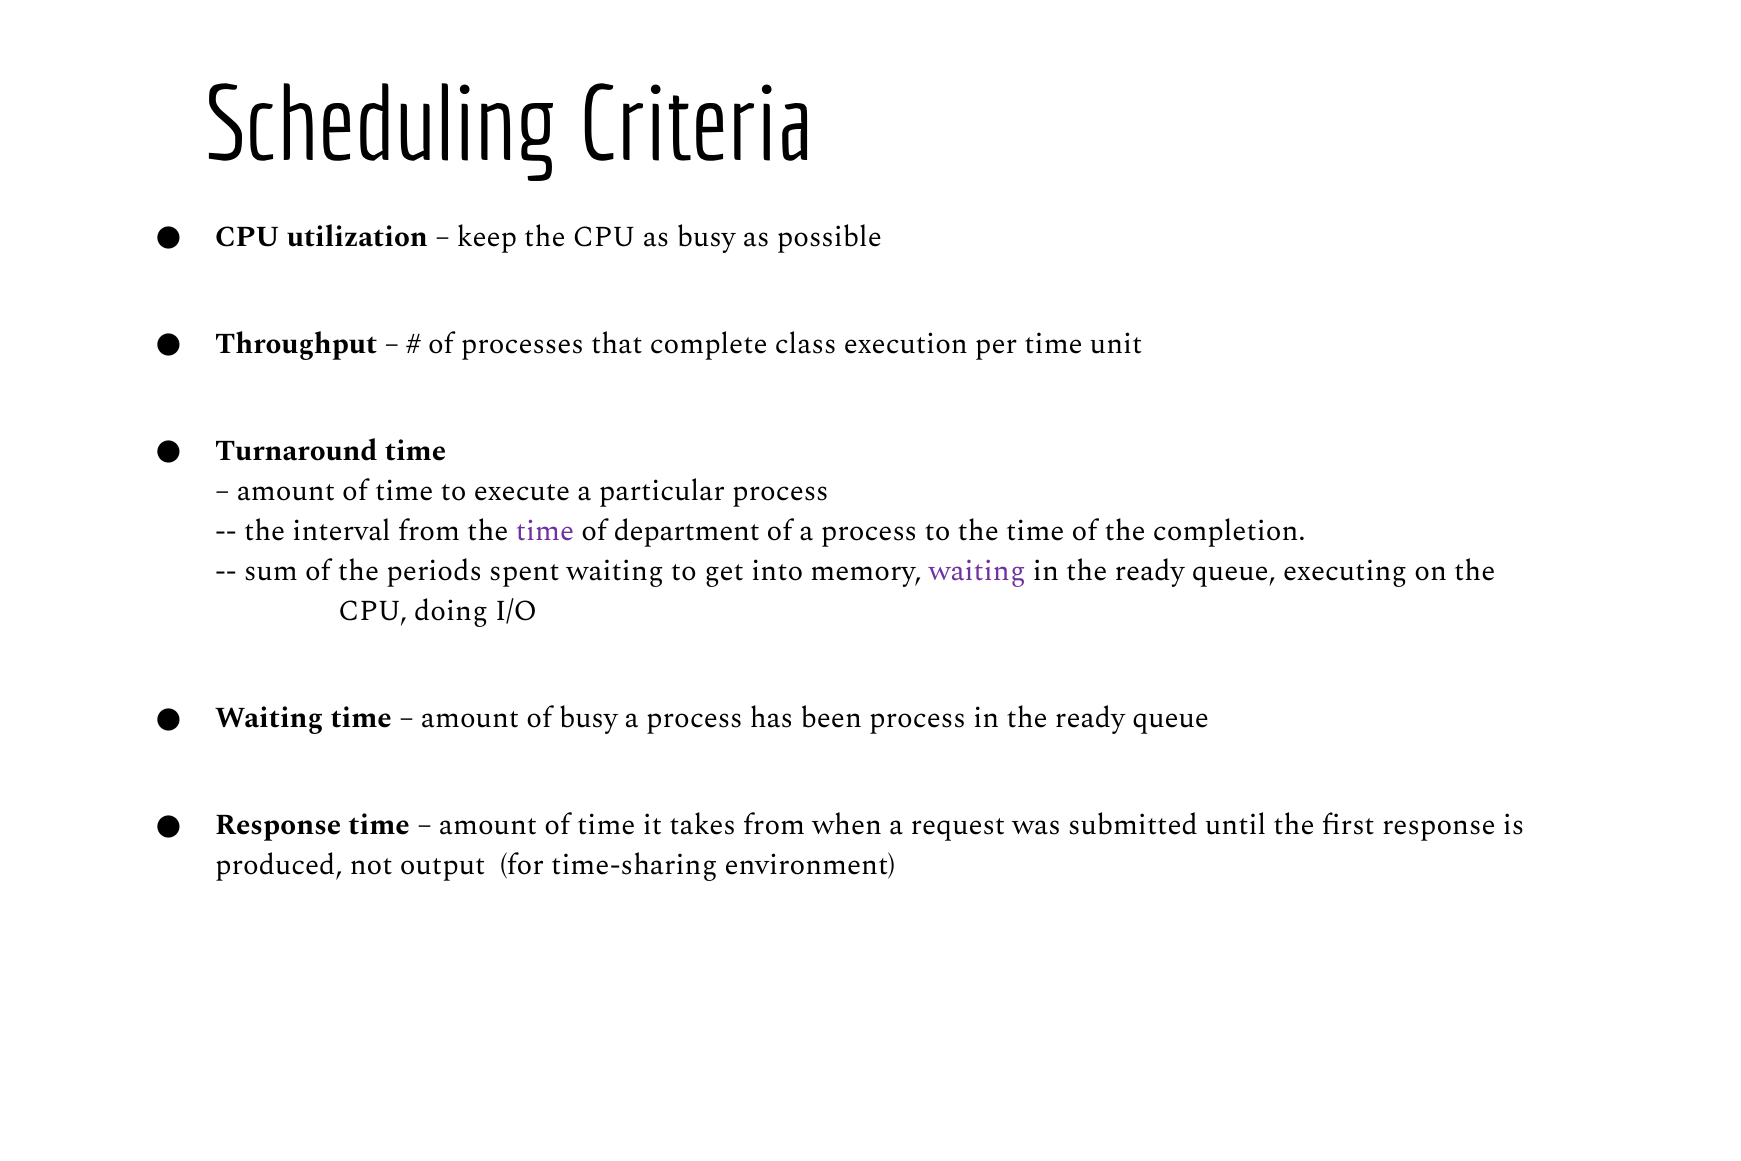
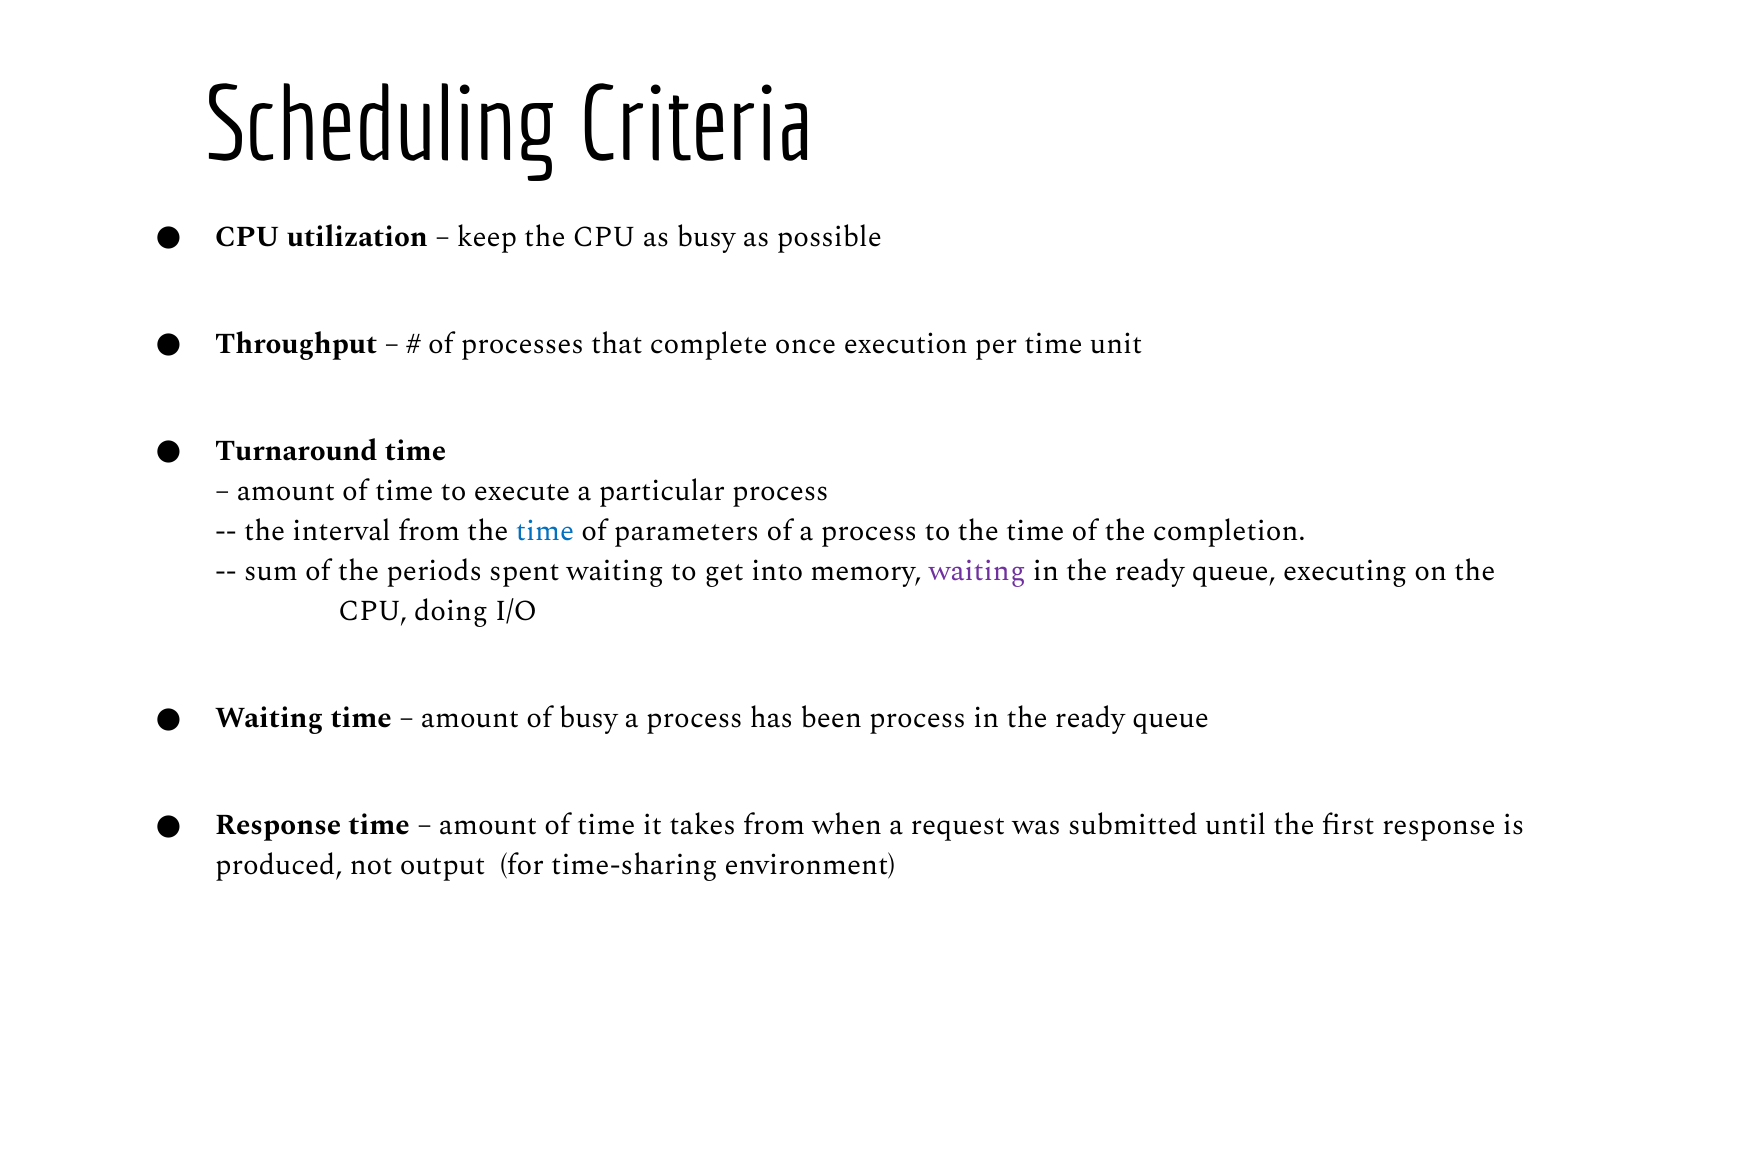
class: class -> once (806, 344)
time colour: purple -> blue (545, 531)
department: department -> parameters (687, 531)
